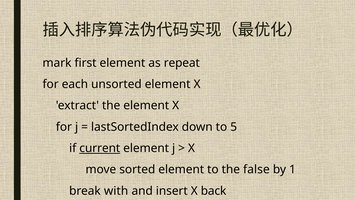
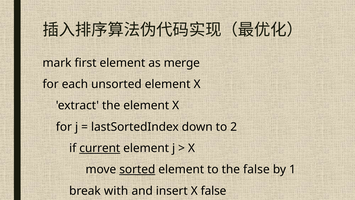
repeat: repeat -> merge (182, 63)
5: 5 -> 2 (234, 127)
sorted underline: none -> present (137, 169)
X back: back -> false (214, 191)
